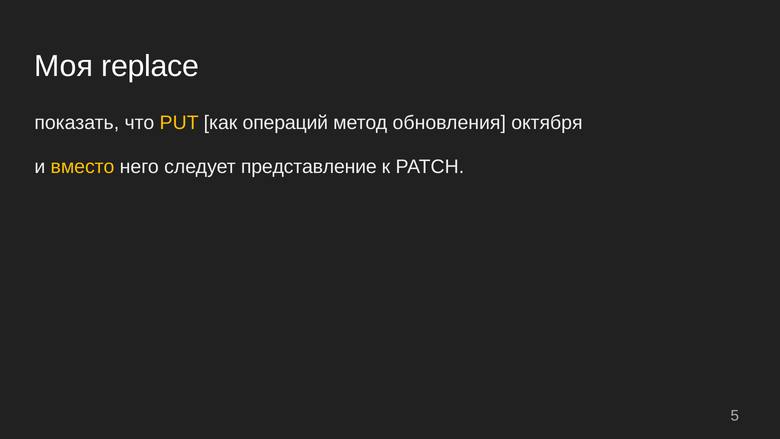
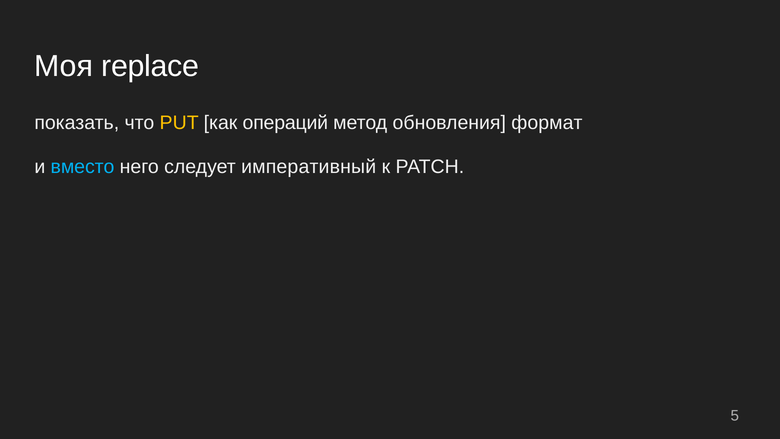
октября: октября -> формат (547, 123)
вместо colour: yellow -> light blue (83, 167)
представление: представление -> императивный (309, 167)
